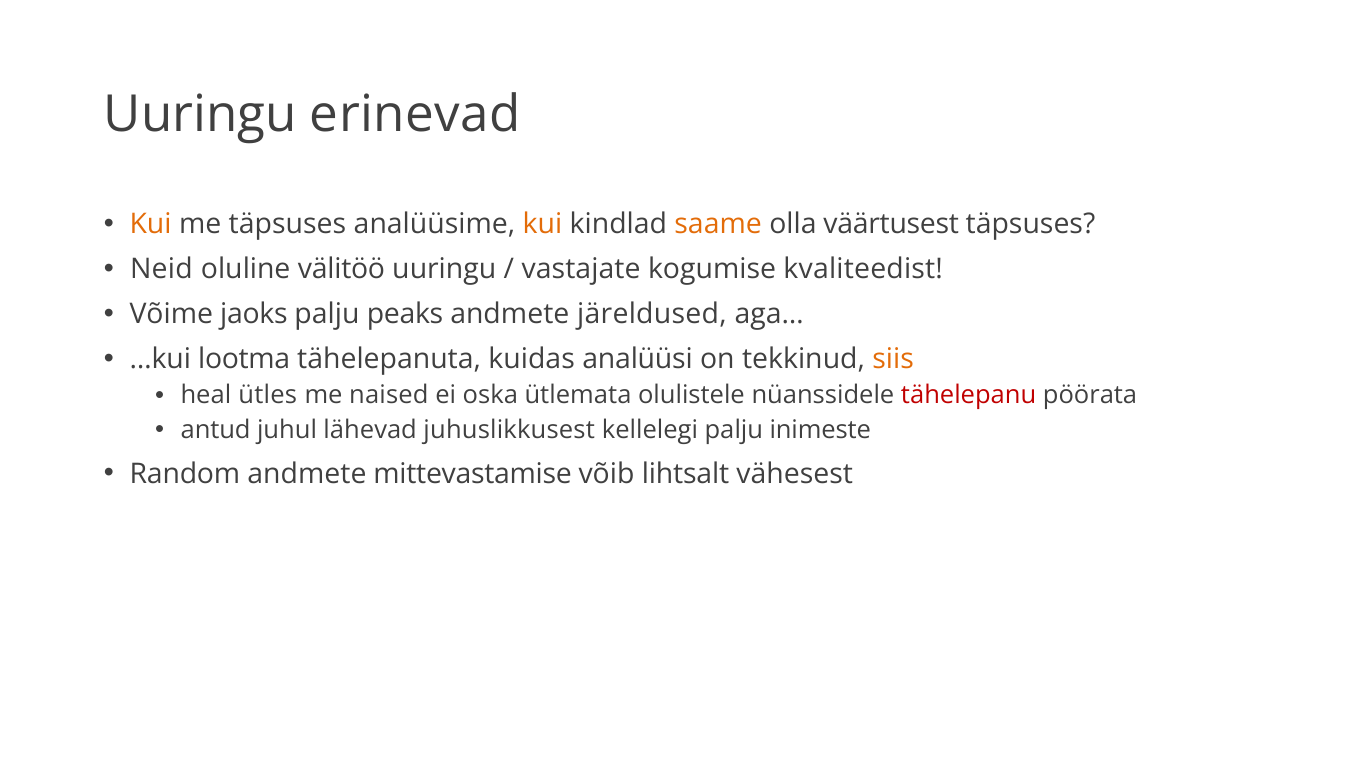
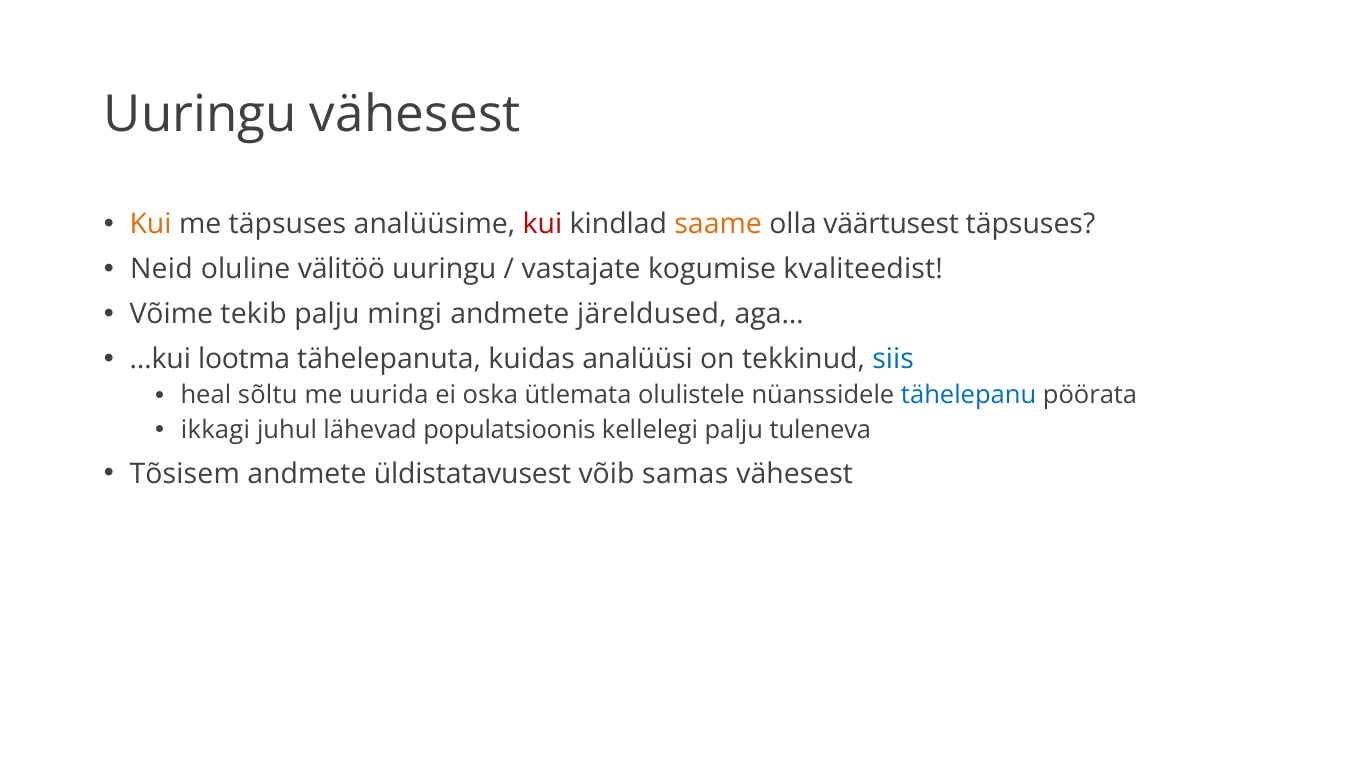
Uuringu erinevad: erinevad -> vähesest (415, 115)
kui colour: orange -> red (542, 225)
jaoks: jaoks -> tekib (254, 314)
peaks: peaks -> mingi (405, 314)
siis colour: orange -> blue (893, 359)
ütles: ütles -> sõltu (268, 396)
naised: naised -> uurida (389, 396)
tähelepanu colour: red -> blue (969, 396)
antud: antud -> ikkagi (215, 430)
juhuslikkusest: juhuslikkusest -> populatsioonis (509, 430)
inimeste: inimeste -> tuleneva (820, 430)
Random: Random -> Tõsisem (185, 474)
mittevastamise: mittevastamise -> üldistatavusest (473, 474)
lihtsalt: lihtsalt -> samas (685, 474)
